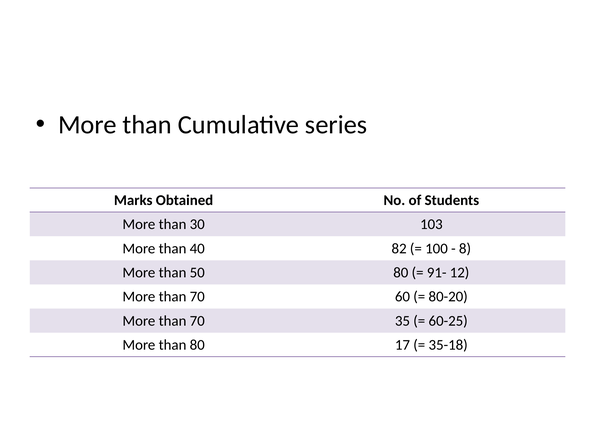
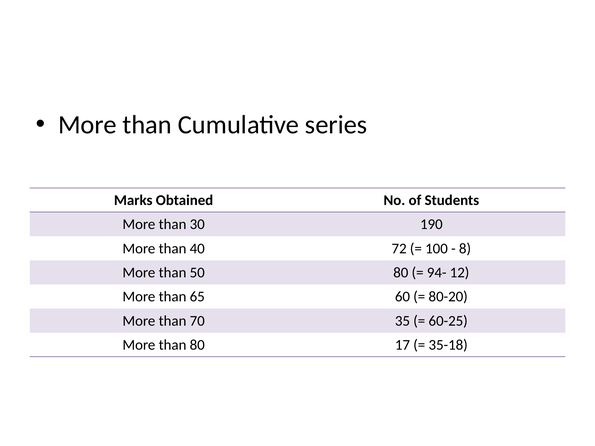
103: 103 -> 190 (431, 224)
82: 82 -> 72 (399, 249)
91-: 91- -> 94- (437, 273)
70: 70 -> 65 (197, 297)
